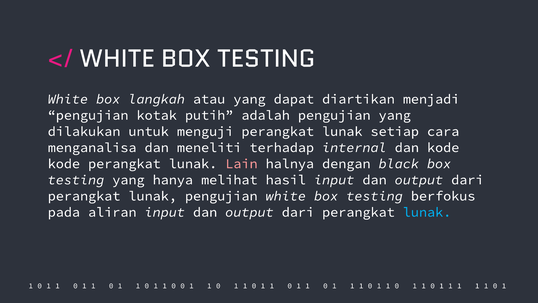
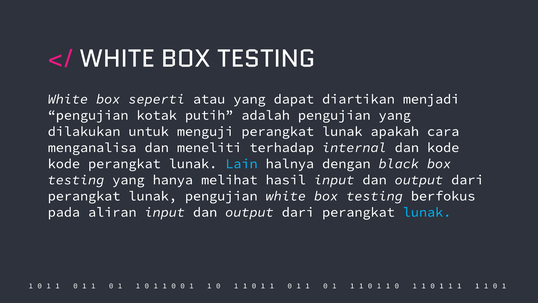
langkah: langkah -> seperti (157, 99)
setiap: setiap -> apakah (395, 131)
Lain colour: pink -> light blue (241, 164)
